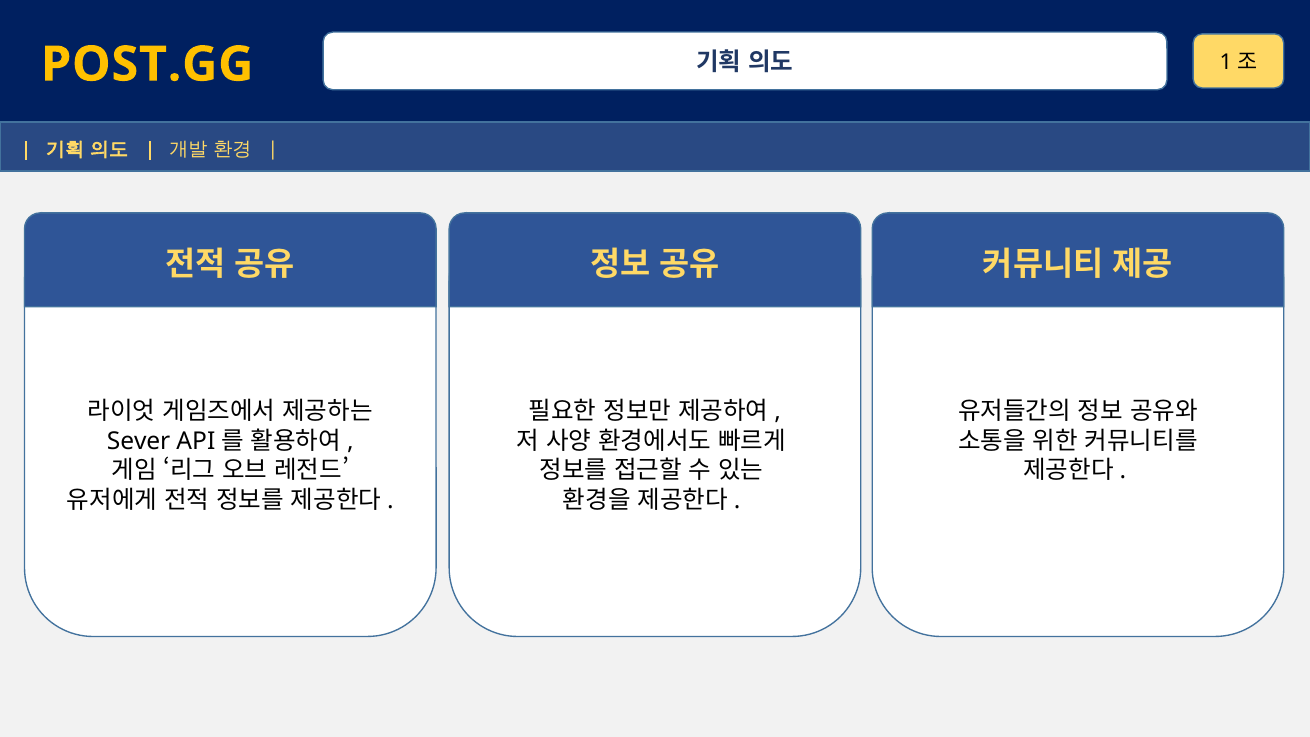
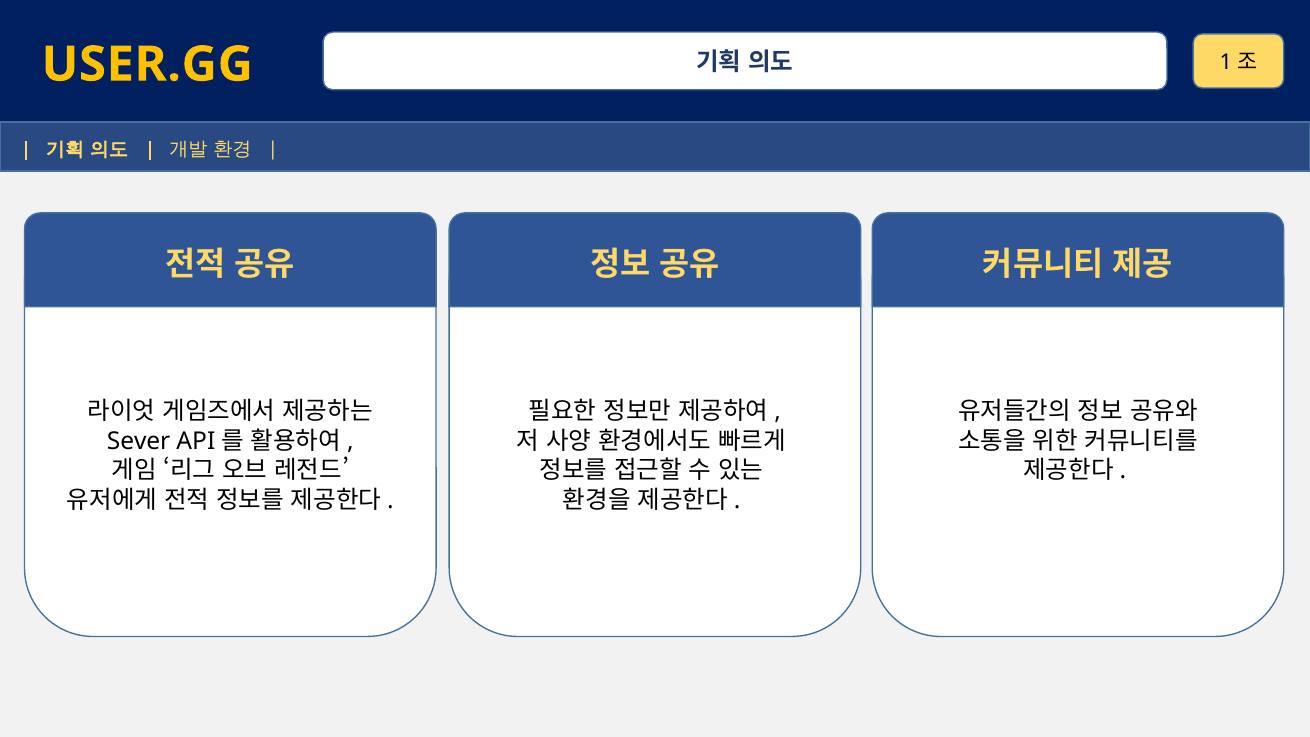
POST.GG: POST.GG -> USER.GG (147, 64)
